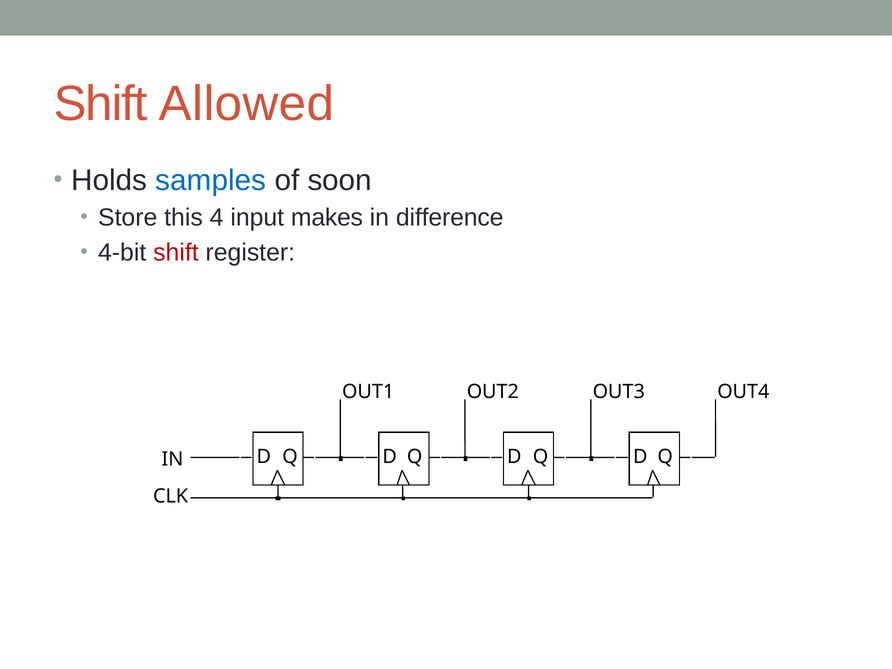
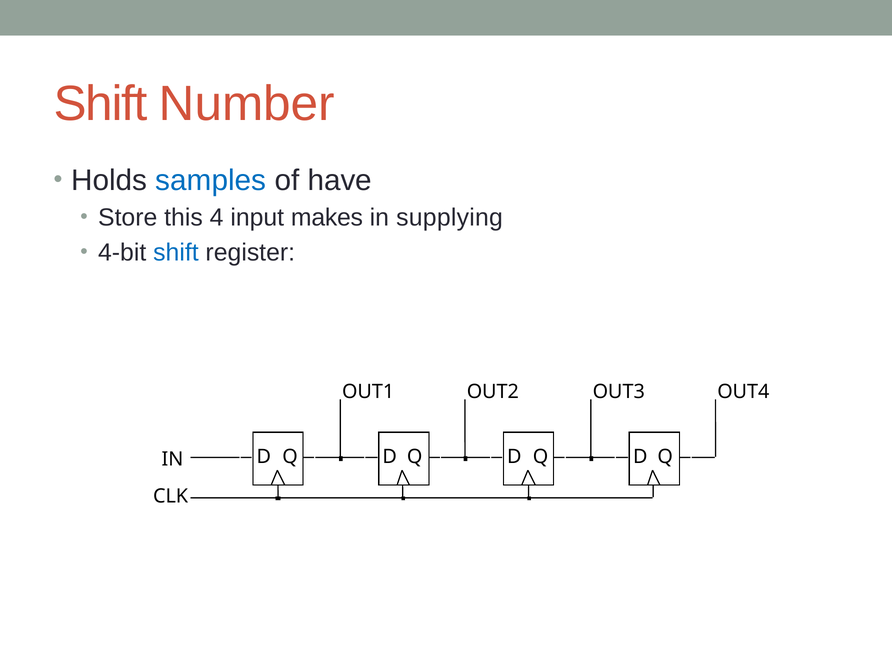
Allowed: Allowed -> Number (247, 104)
soon: soon -> have (340, 180)
difference: difference -> supplying (450, 218)
shift colour: red -> blue (176, 253)
